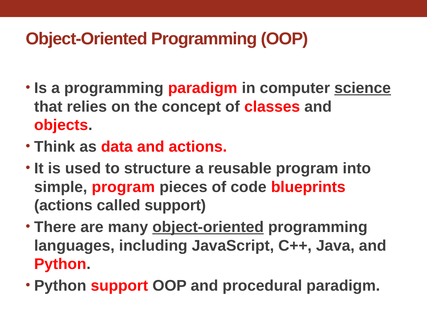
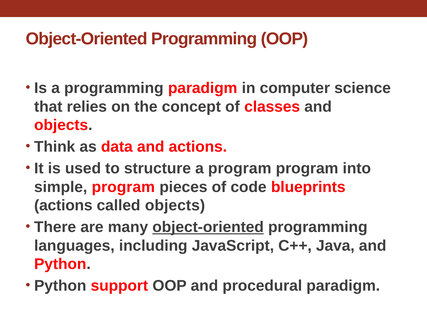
science underline: present -> none (363, 88)
a reusable: reusable -> program (240, 169)
called support: support -> objects (175, 206)
